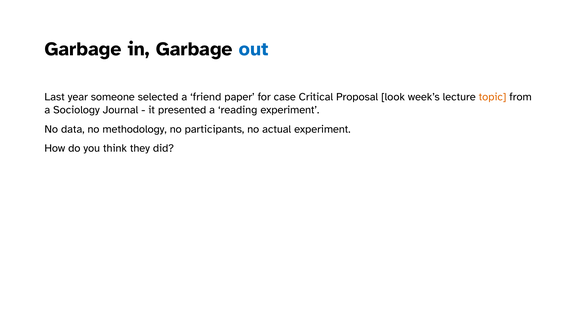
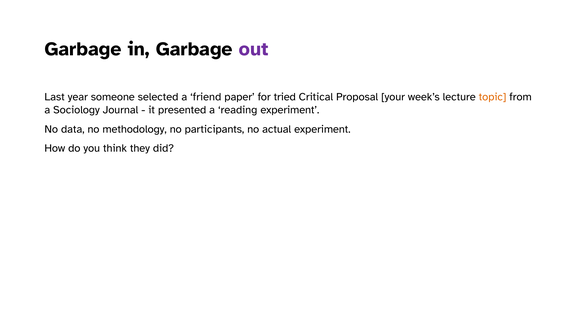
out colour: blue -> purple (254, 49)
case: case -> tried (285, 97)
look: look -> your (393, 97)
